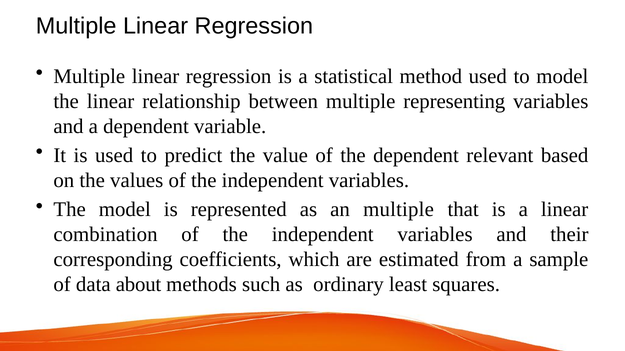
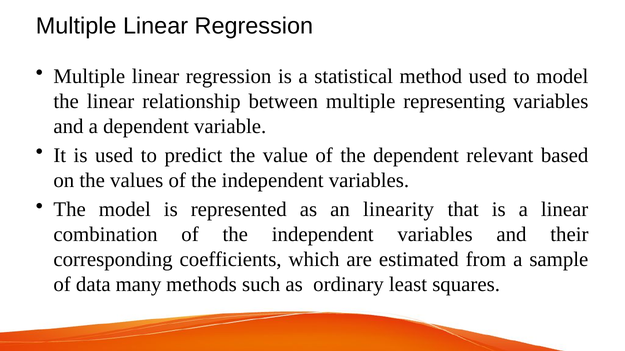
an multiple: multiple -> linearity (399, 210)
about: about -> many (139, 285)
